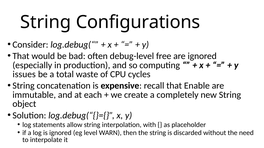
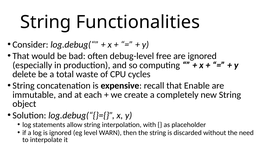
Configurations: Configurations -> Functionalities (138, 22)
issues: issues -> delete (24, 74)
